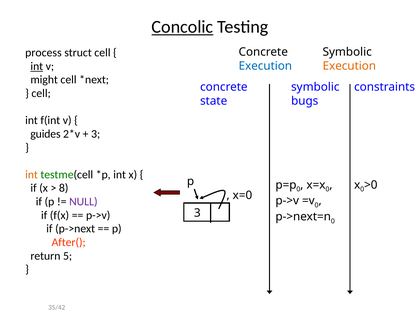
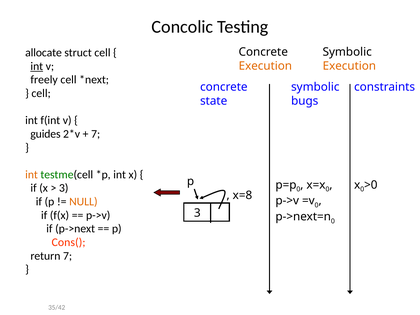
Concolic underline: present -> none (182, 27)
process: process -> allocate (44, 53)
Execution colour: blue -> orange (265, 66)
might: might -> freely (44, 80)
3: 3 -> 7 (96, 134)
8: 8 -> 3 (64, 188)
x=0: x=0 -> x=8 (242, 195)
NULL colour: purple -> orange (83, 202)
After(: After( -> Cons( (69, 242)
return 5: 5 -> 7 (68, 256)
